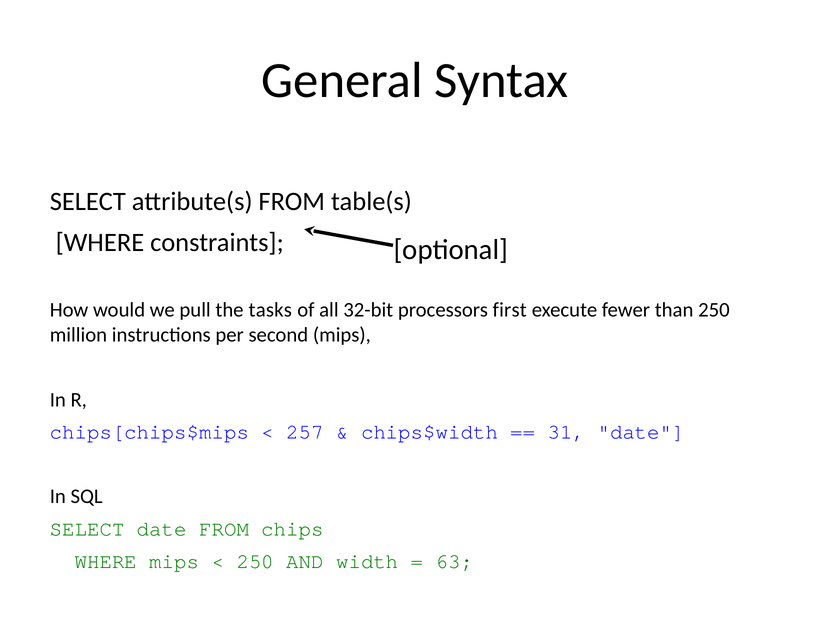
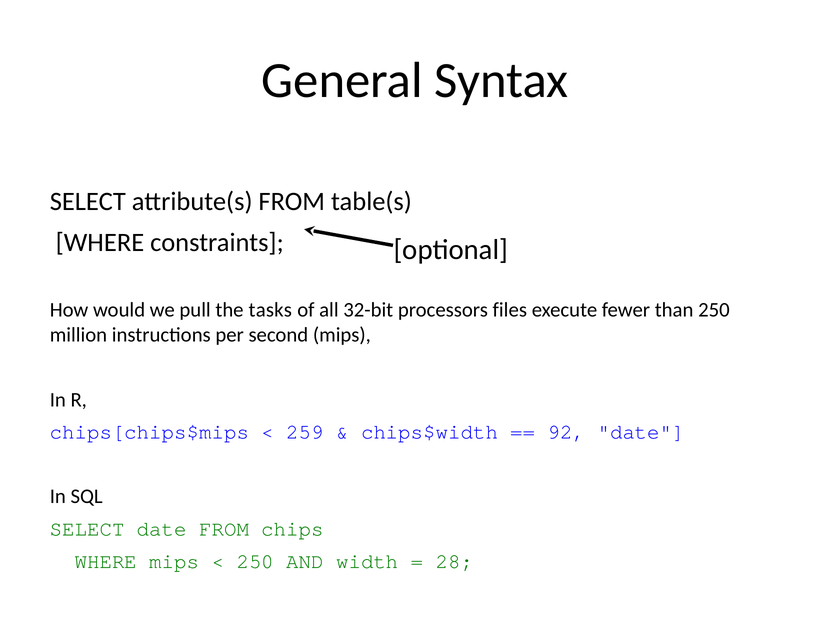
first: first -> files (510, 310)
257: 257 -> 259 (305, 432)
31: 31 -> 92 (566, 432)
63: 63 -> 28 (454, 561)
